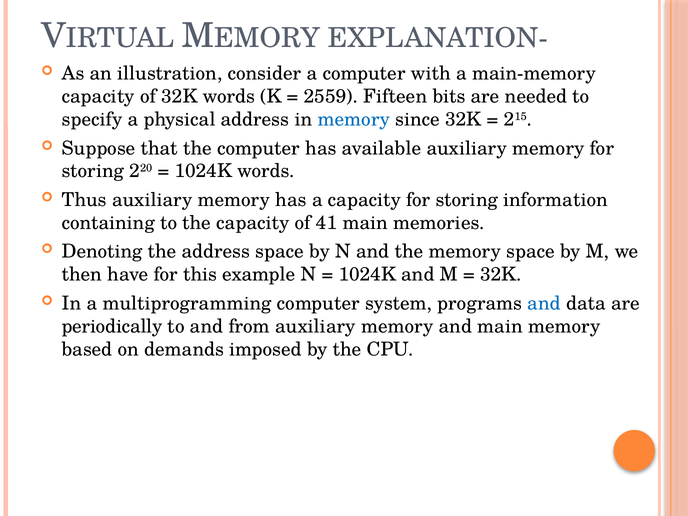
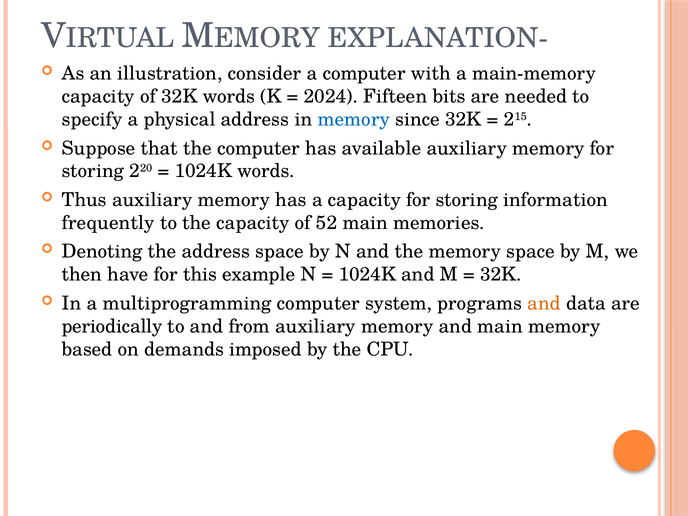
2559: 2559 -> 2024 (331, 97)
containing: containing -> frequently (108, 223)
41: 41 -> 52 (327, 223)
and colour: blue -> orange (544, 303)
